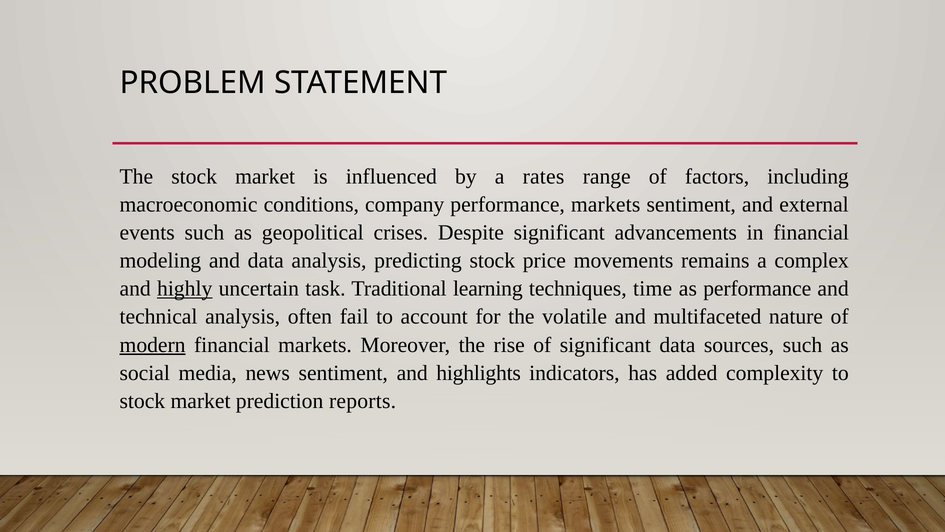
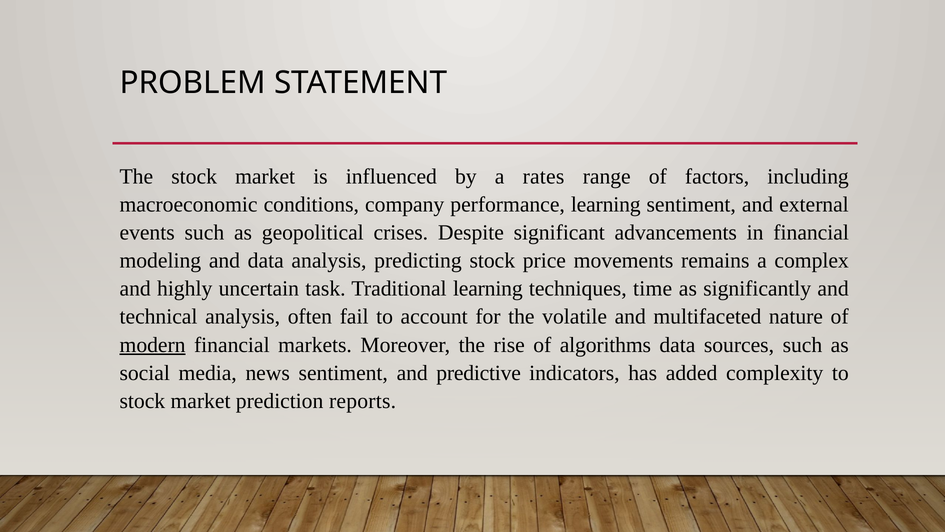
performance markets: markets -> learning (606, 204)
highly underline: present -> none (185, 289)
as performance: performance -> significantly (757, 289)
of significant: significant -> algorithms (605, 345)
highlights: highlights -> predictive (479, 373)
